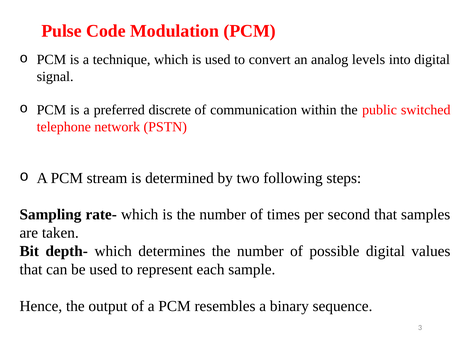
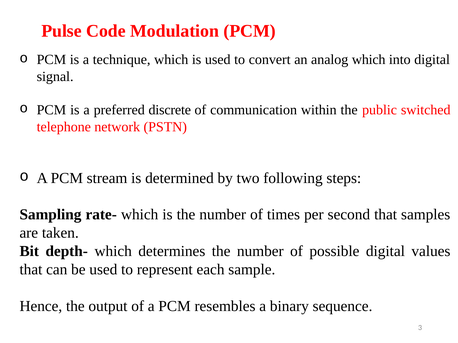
analog levels: levels -> which (369, 60)
